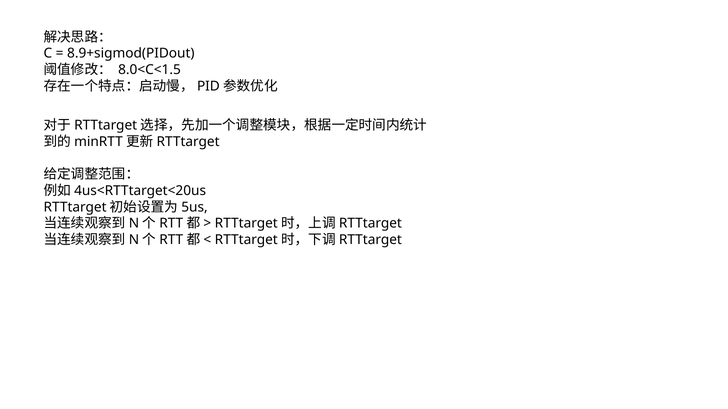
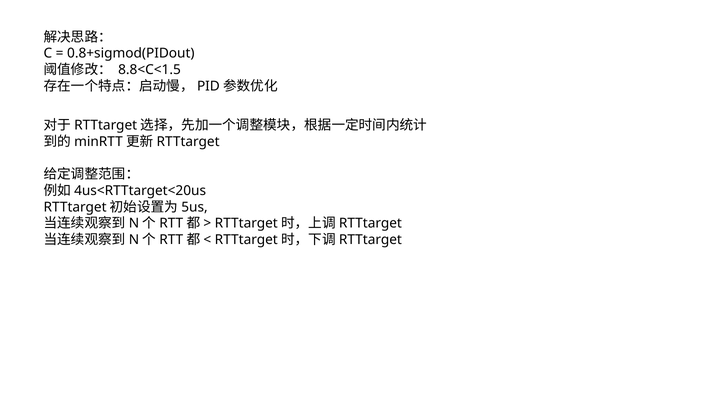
8.9+sigmod(PIDout: 8.9+sigmod(PIDout -> 0.8+sigmod(PIDout (131, 53)
8.0<C<1.5: 8.0<C<1.5 -> 8.8<C<1.5 (149, 70)
